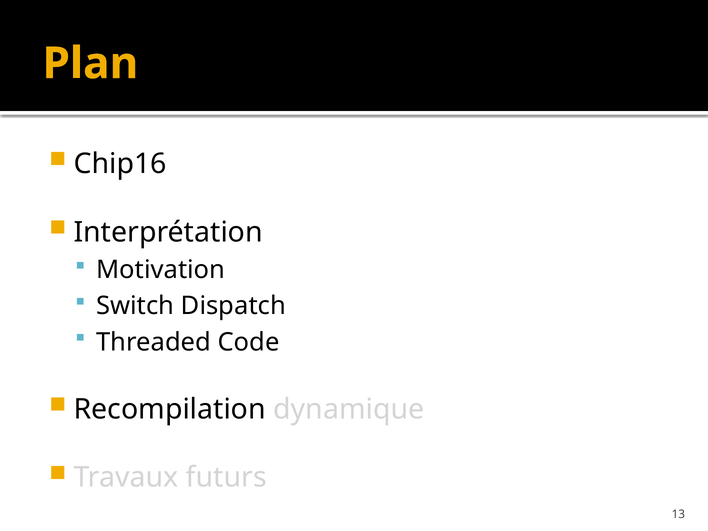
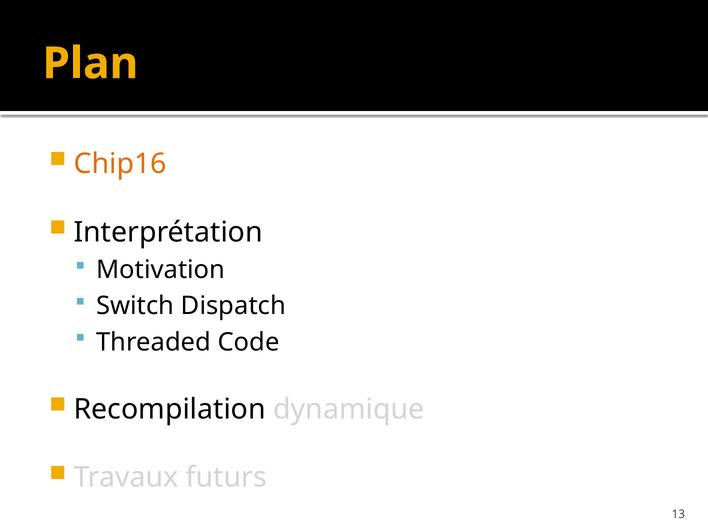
Chip16 colour: black -> orange (120, 164)
